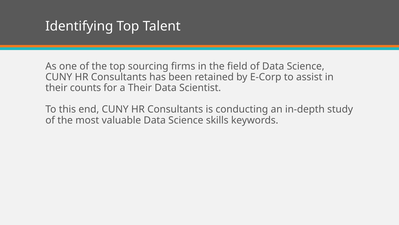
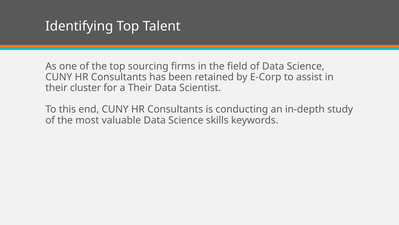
counts: counts -> cluster (86, 88)
